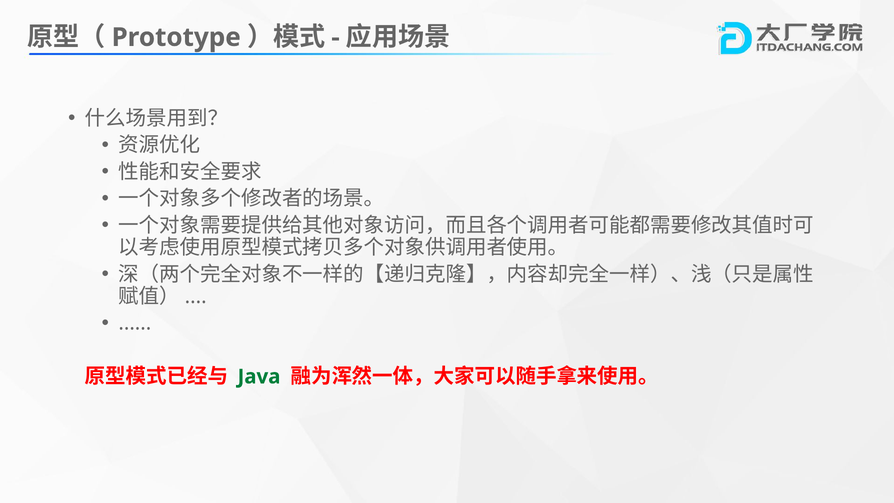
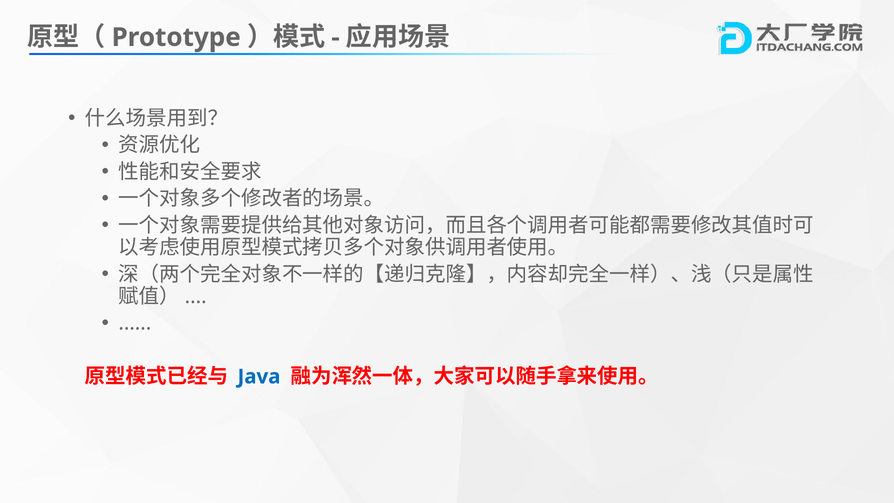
Java colour: green -> blue (259, 377)
